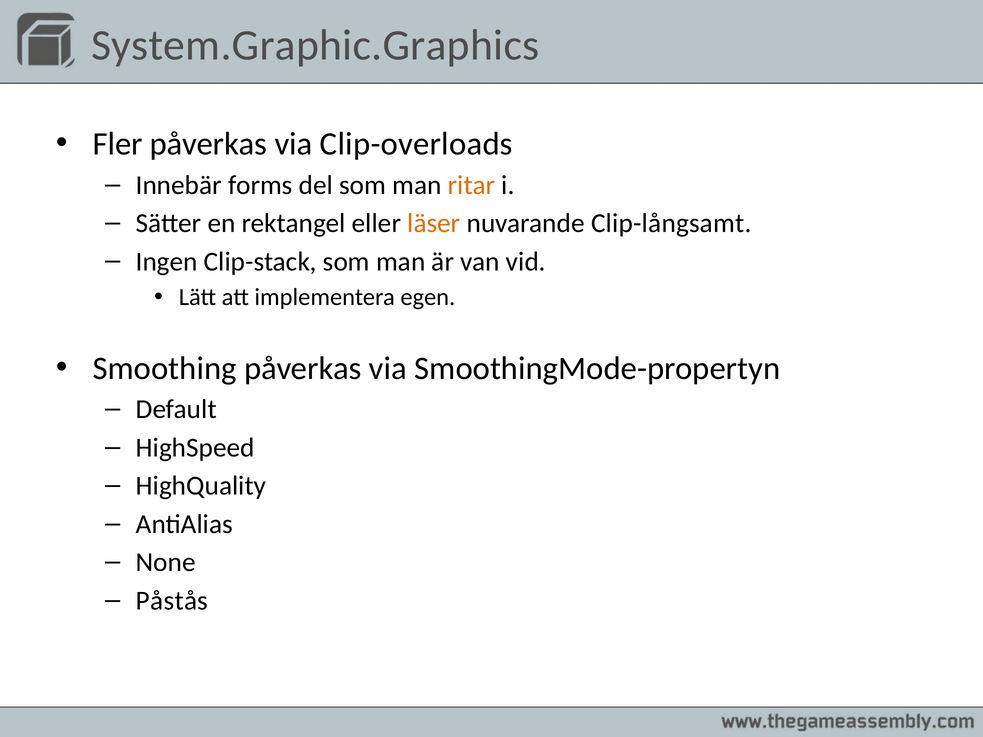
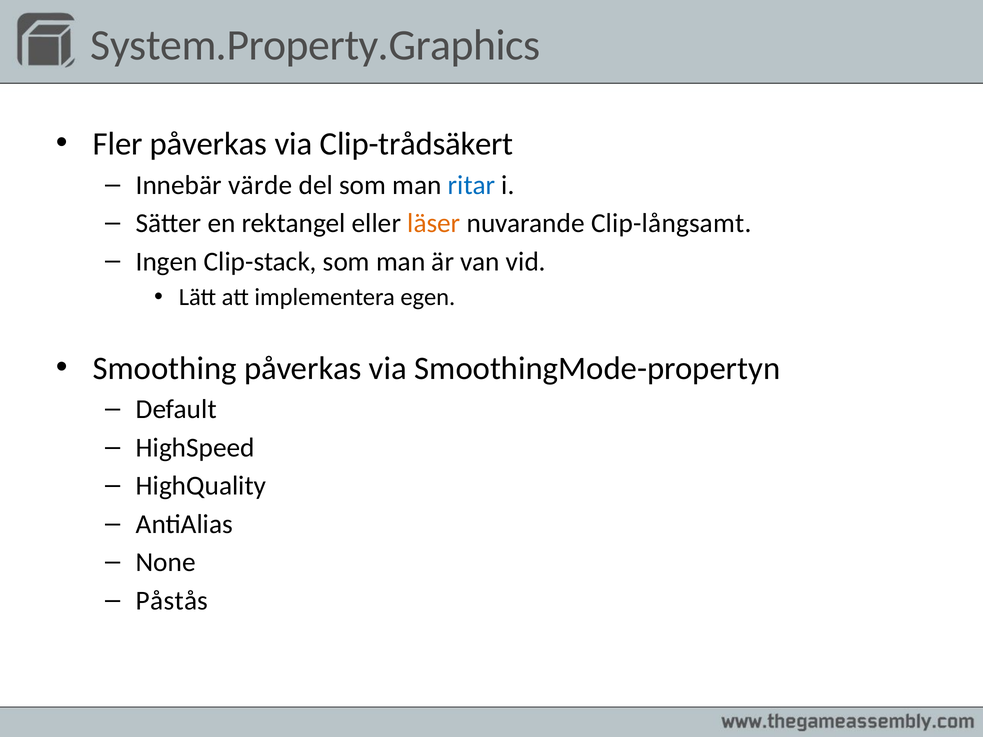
System.Graphic.Graphics: System.Graphic.Graphics -> System.Property.Graphics (316, 45)
Clip-overloads: Clip-overloads -> Clip-trådsäkert (417, 144)
forms: forms -> värde (260, 185)
ritar colour: orange -> blue (471, 185)
